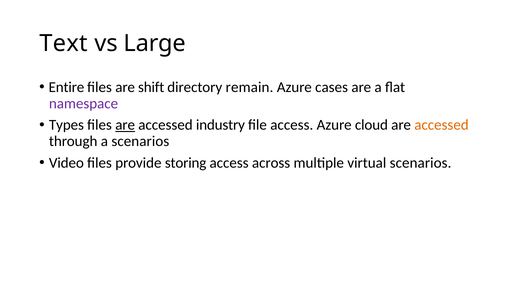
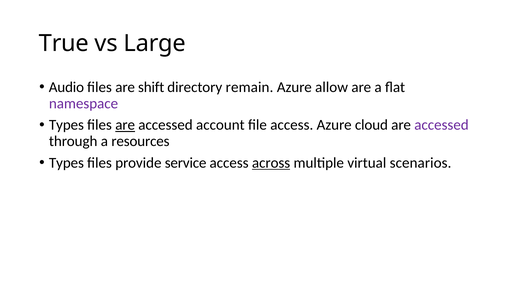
Text: Text -> True (64, 43)
Entire: Entire -> Audio (66, 87)
cases: cases -> allow (332, 87)
industry: industry -> account (220, 125)
accessed colour: orange -> purple (441, 125)
a scenarios: scenarios -> resources (140, 141)
Video: Video -> Types (66, 163)
storing: storing -> service (186, 163)
across underline: none -> present (271, 163)
